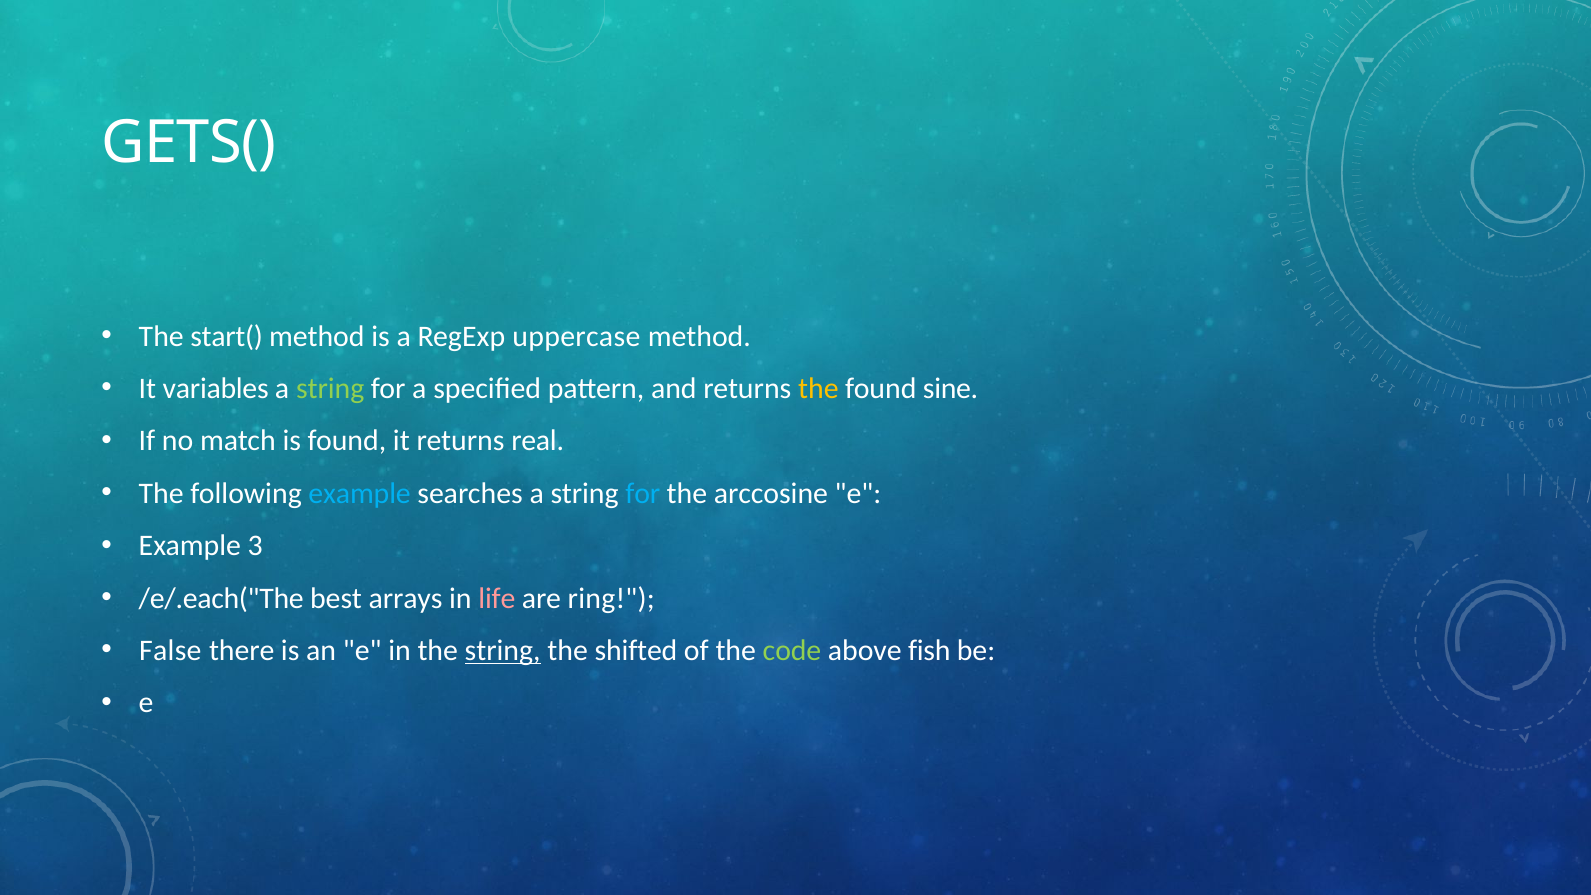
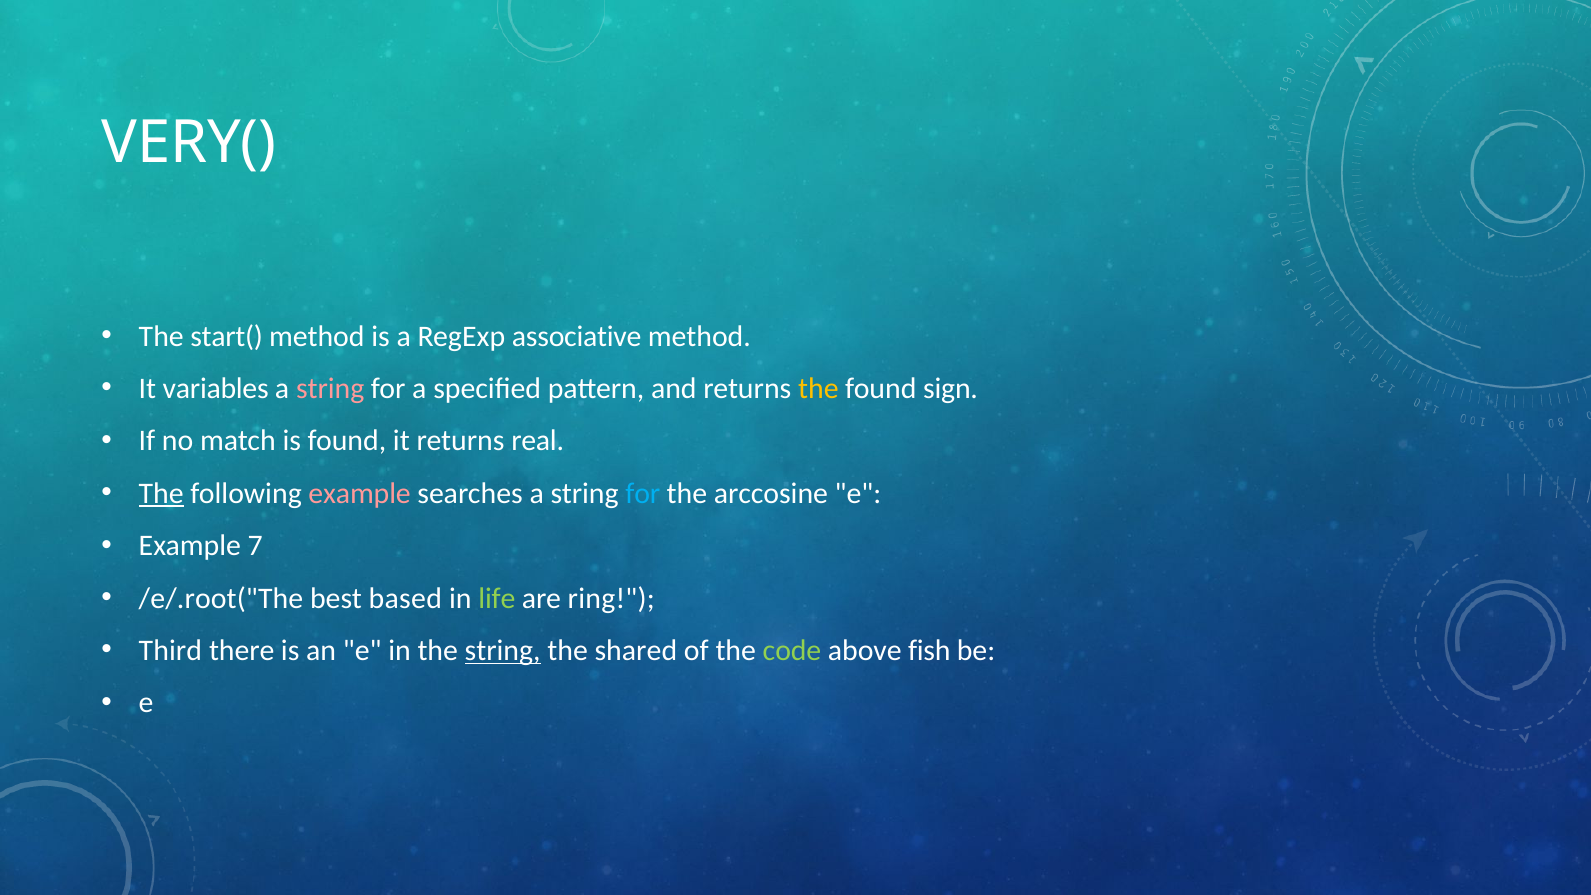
GETS(: GETS( -> VERY( (189, 143)
uppercase: uppercase -> associative (577, 336)
string colour: light green -> pink (330, 389)
sine: sine -> sign (951, 389)
The underline: none -> present (161, 493)
example colour: light blue -> pink (360, 493)
3: 3 -> 7 (255, 546)
/e/.each("The: /e/.each("The -> /e/.root("The (221, 598)
arrays: arrays -> based (405, 598)
life colour: pink -> light green (497, 598)
False: False -> Third (170, 651)
shifted: shifted -> shared (636, 651)
